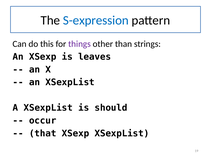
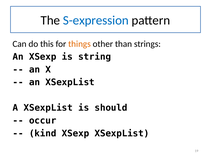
things colour: purple -> orange (80, 44)
leaves: leaves -> string (95, 57)
that: that -> kind (43, 134)
